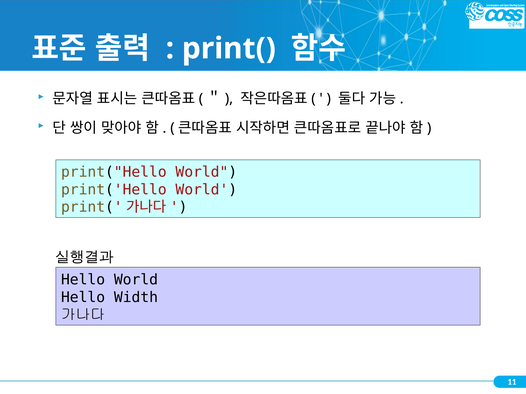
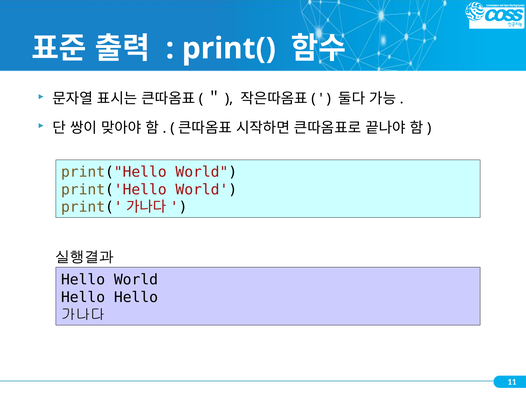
Hello Width: Width -> Hello (136, 298)
